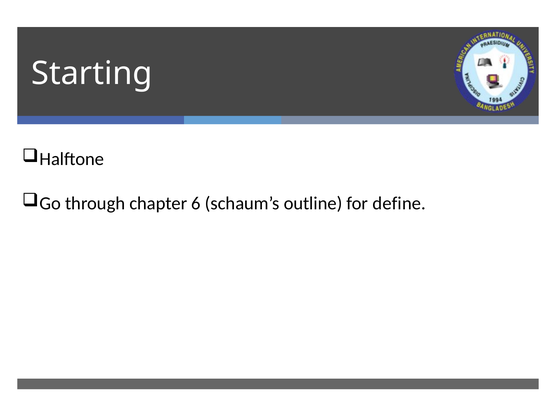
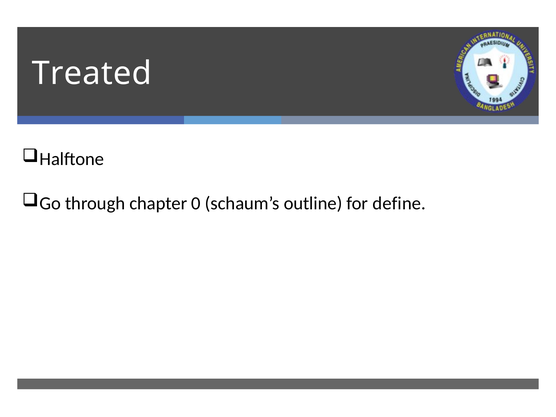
Starting: Starting -> Treated (92, 73)
6: 6 -> 0 (196, 204)
